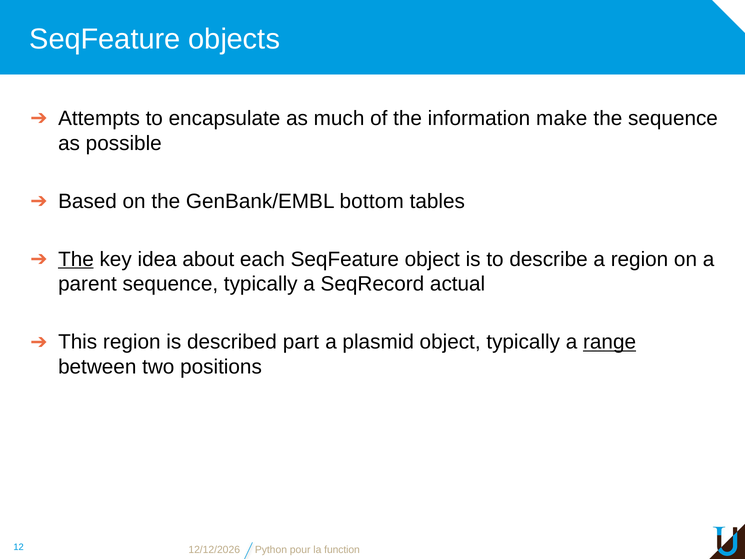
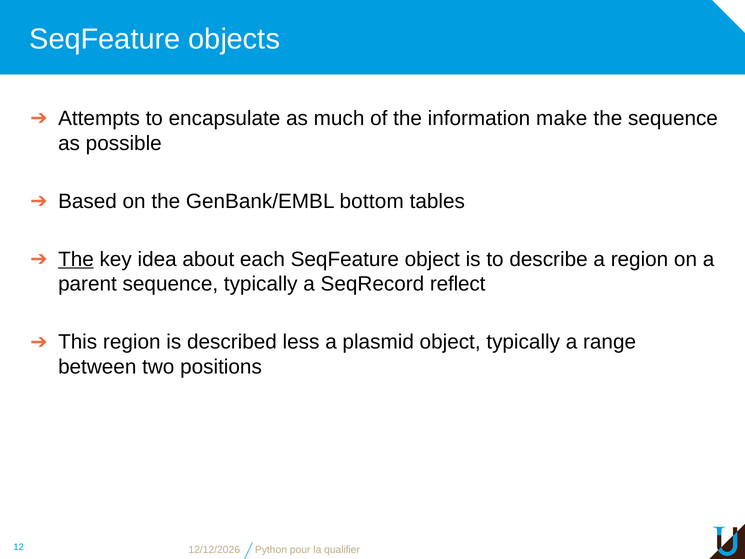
actual: actual -> reflect (458, 284)
part: part -> less (301, 342)
range underline: present -> none (610, 342)
function: function -> qualifier (342, 550)
